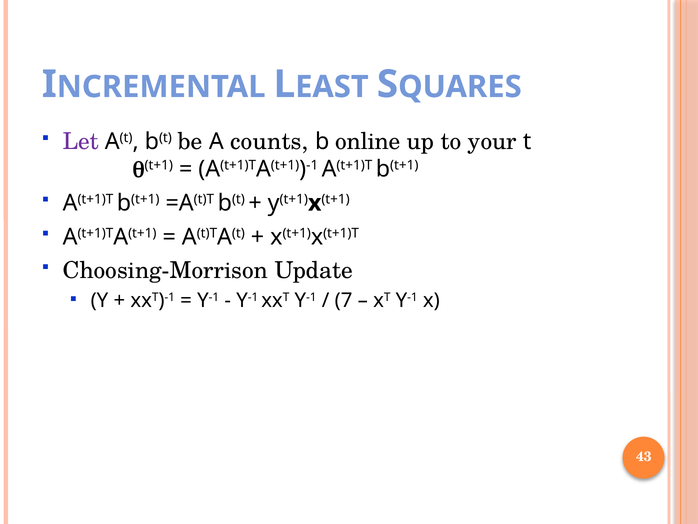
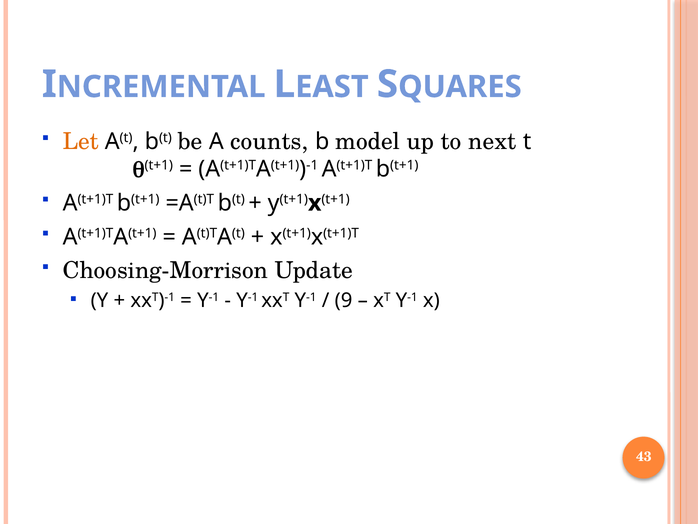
Let colour: purple -> orange (81, 141)
online: online -> model (368, 141)
your: your -> next (492, 141)
7: 7 -> 9 (344, 300)
